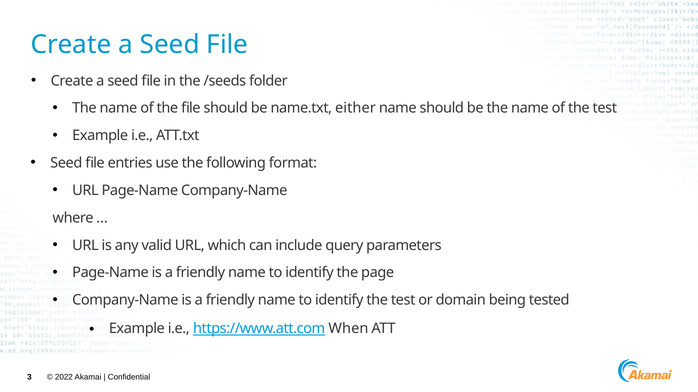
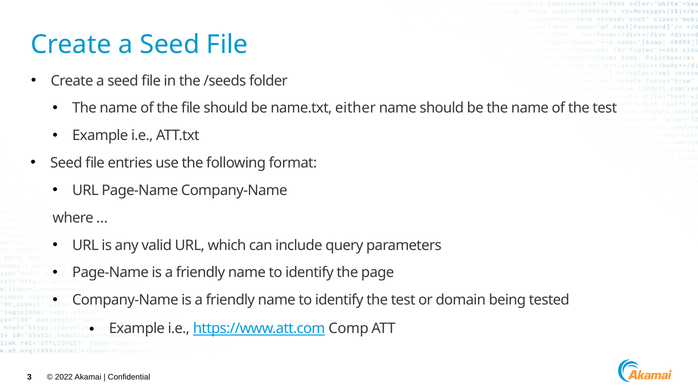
When: When -> Comp (349, 329)
